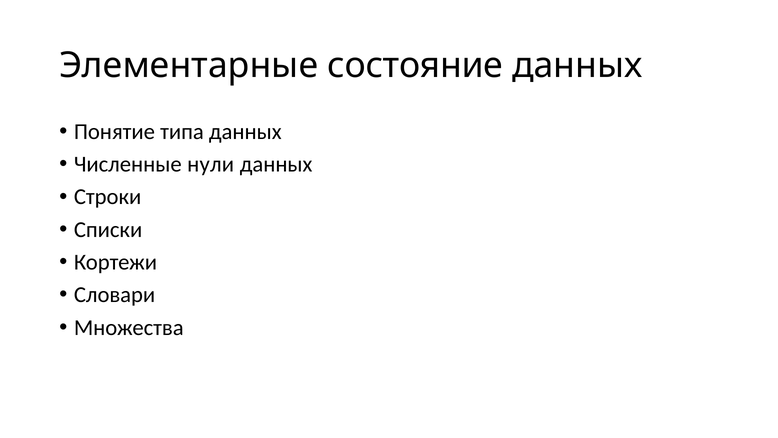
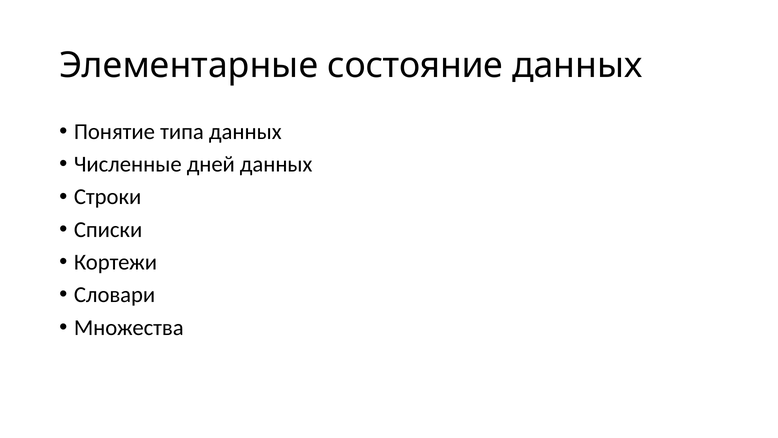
нули: нули -> дней (211, 164)
